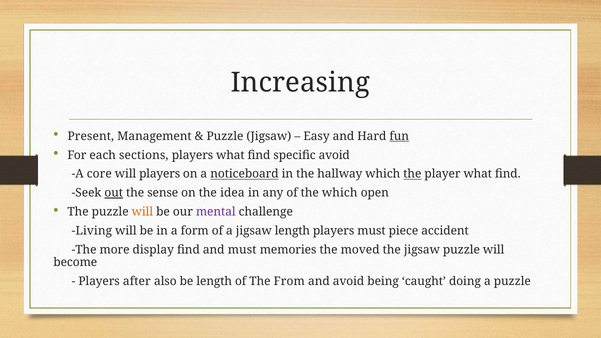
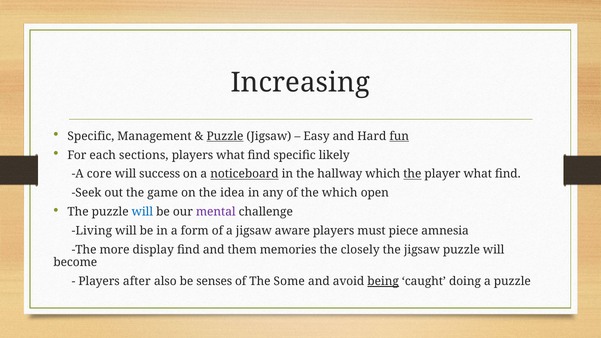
Present: Present -> Specific (91, 136)
Puzzle underline: none -> present (225, 136)
specific avoid: avoid -> likely (334, 155)
will players: players -> success (160, 174)
out underline: present -> none (114, 193)
sense: sense -> game (163, 193)
will colour: orange -> blue (142, 212)
jigsaw length: length -> aware (292, 231)
accident: accident -> amnesia (445, 231)
and must: must -> them (242, 250)
moved: moved -> closely (360, 250)
be length: length -> senses (214, 282)
From: From -> Some (289, 282)
being underline: none -> present (383, 282)
